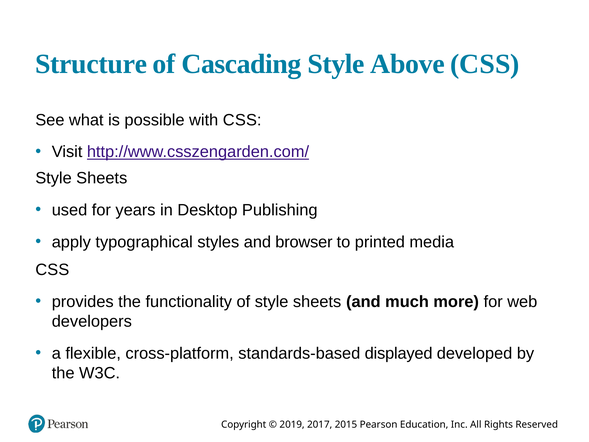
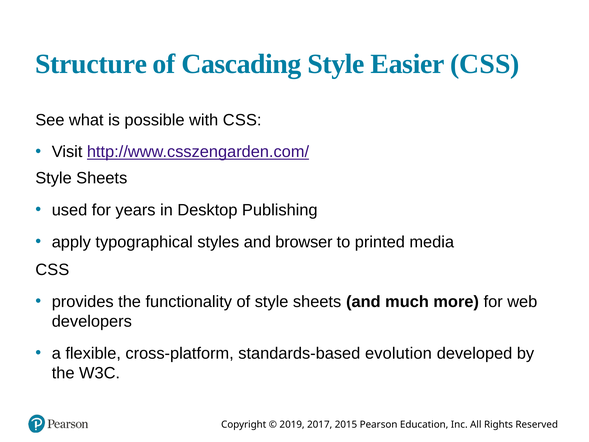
Above: Above -> Easier (408, 64)
displayed: displayed -> evolution (398, 353)
